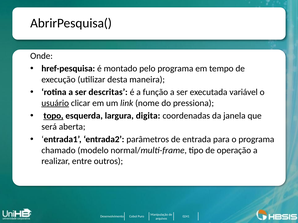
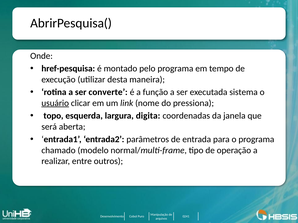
descritas: descritas -> converte (108, 92)
variável: variável -> sistema (244, 92)
topo underline: present -> none (53, 116)
